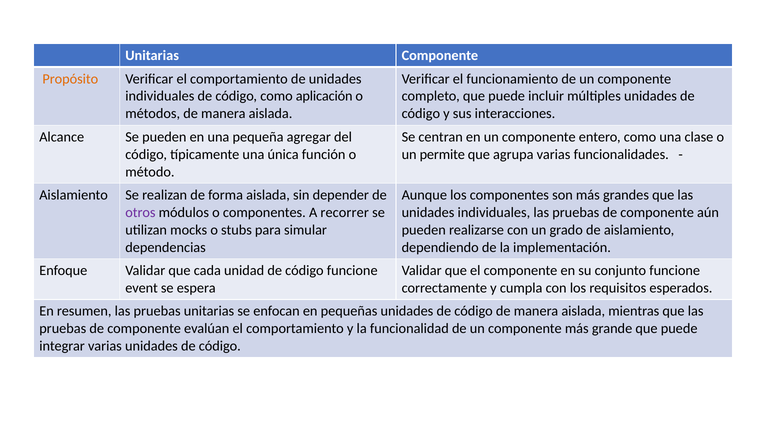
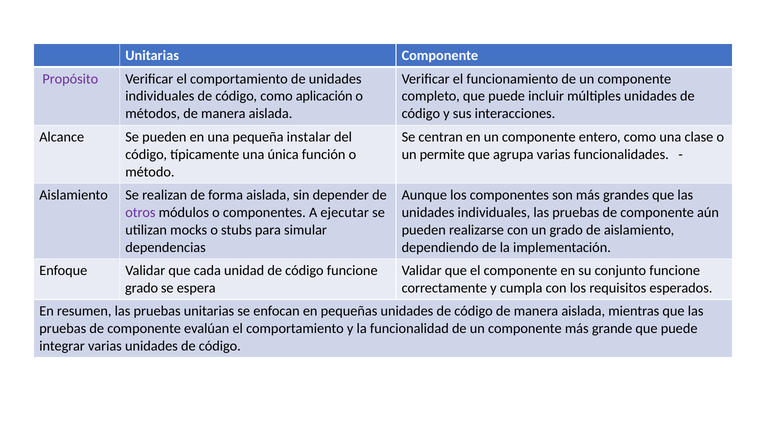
Propósito colour: orange -> purple (70, 79)
agregar: agregar -> instalar (309, 137)
recorrer: recorrer -> ejecutar (345, 212)
event: event -> grado (142, 288)
